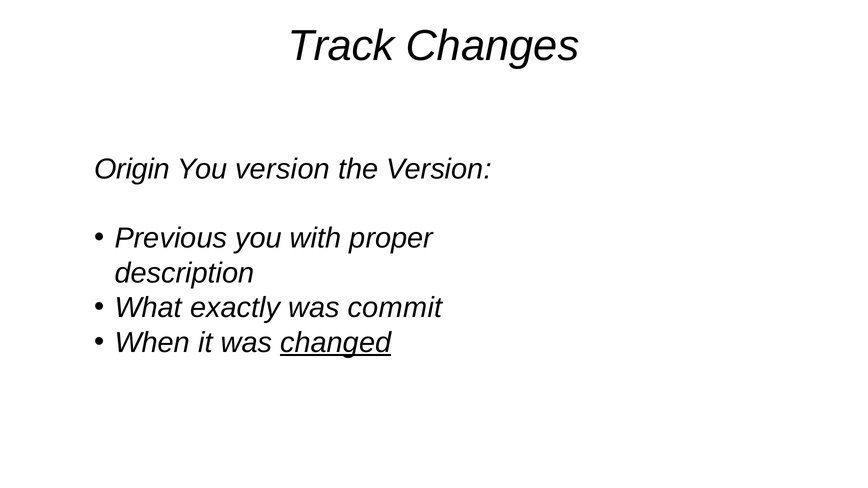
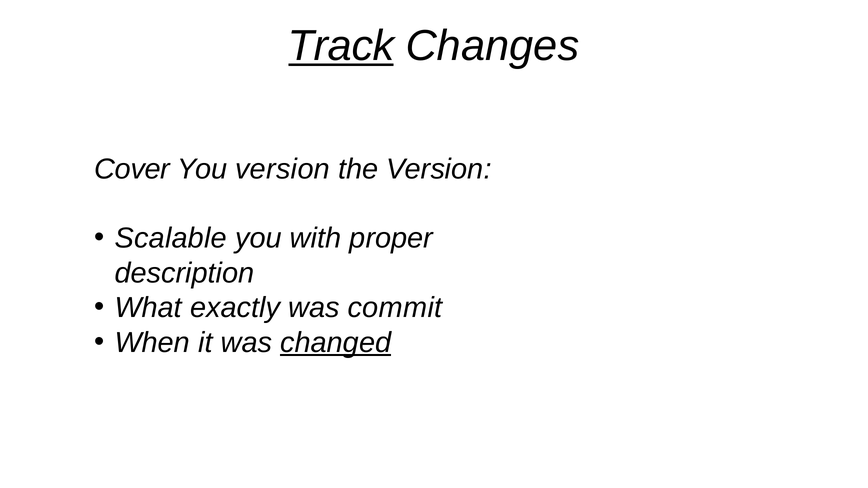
Track underline: none -> present (341, 46)
Origin: Origin -> Cover (132, 169)
Previous: Previous -> Scalable (171, 239)
